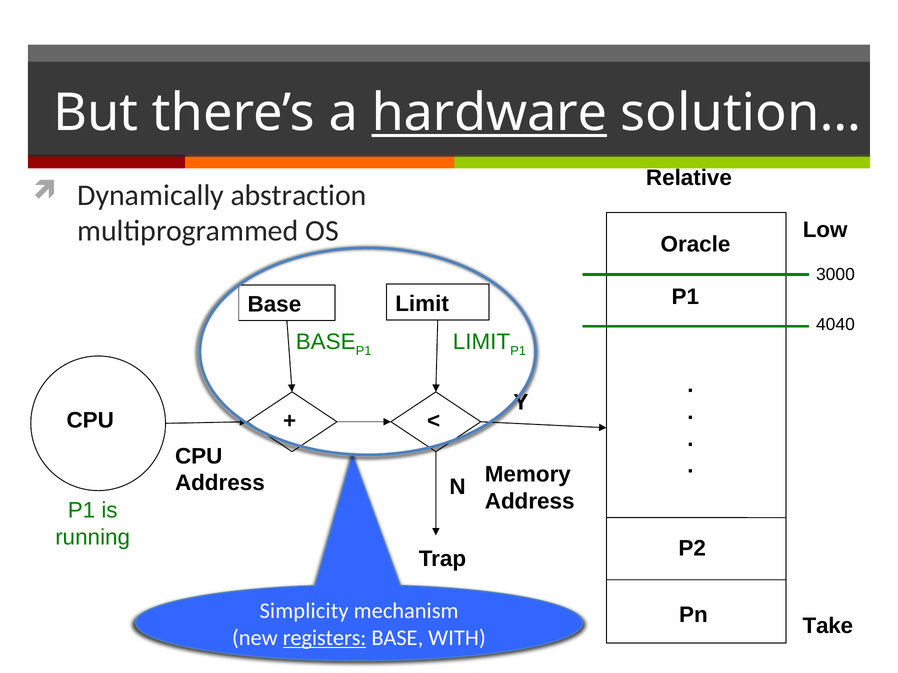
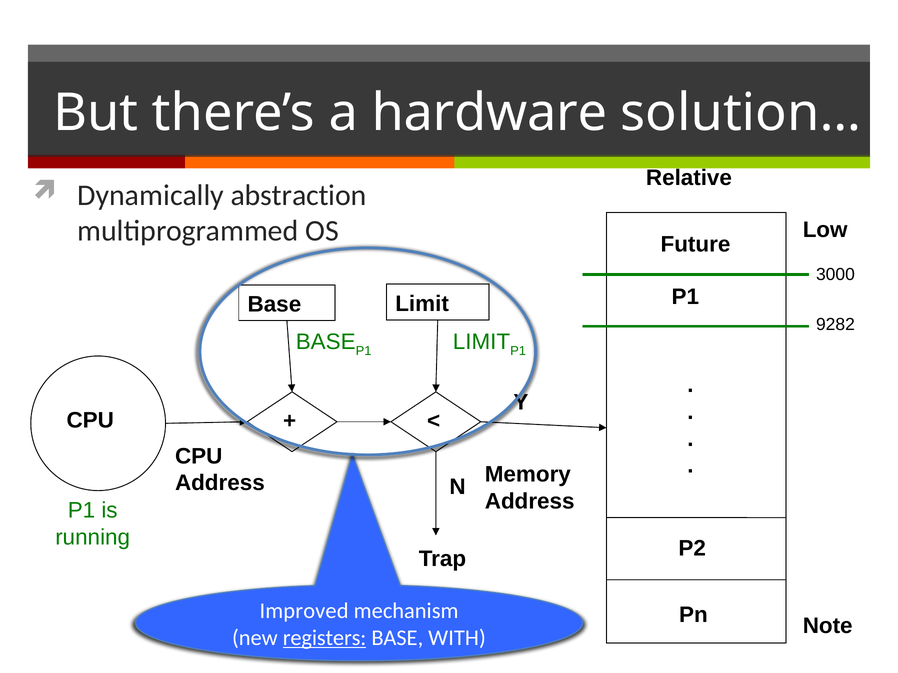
hardware underline: present -> none (489, 113)
Oracle: Oracle -> Future (695, 245)
4040: 4040 -> 9282 (835, 325)
Simplicity: Simplicity -> Improved (304, 611)
Take: Take -> Note (828, 626)
